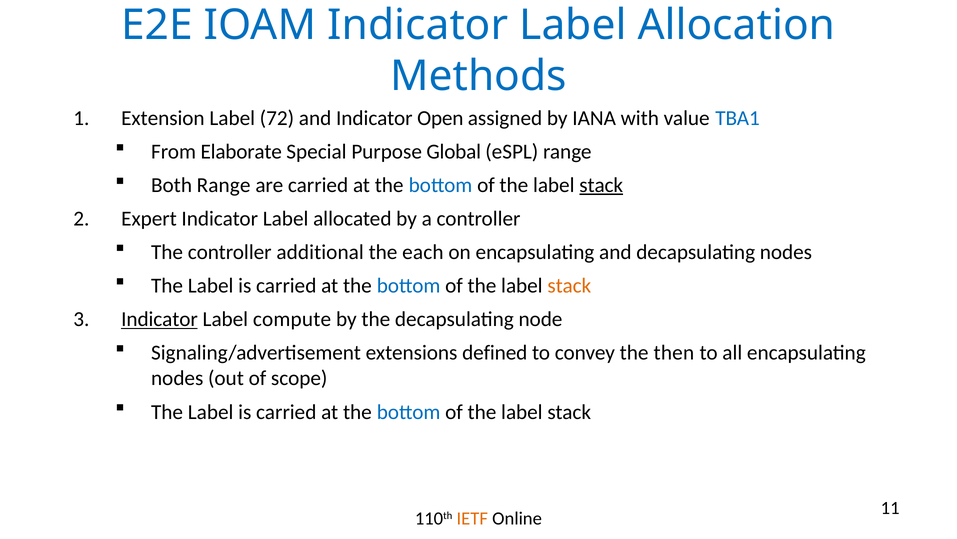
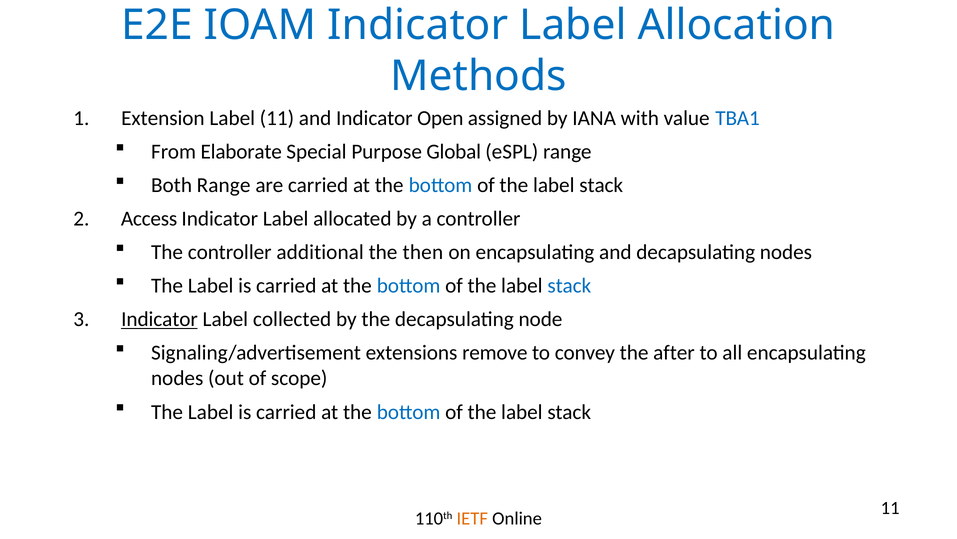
Label 72: 72 -> 11 (277, 118)
stack underline: present -> none (601, 185)
Expert: Expert -> Access (149, 218)
each: each -> then (423, 252)
stack colour: orange -> blue (569, 285)
compute: compute -> collected (292, 319)
defined: defined -> remove (495, 352)
then: then -> after (674, 352)
